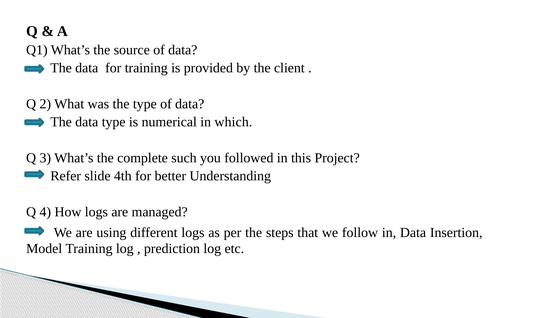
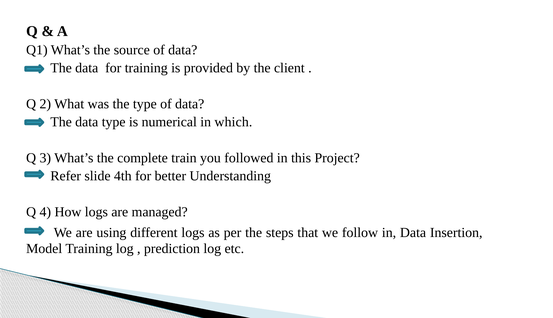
such: such -> train (184, 158)
